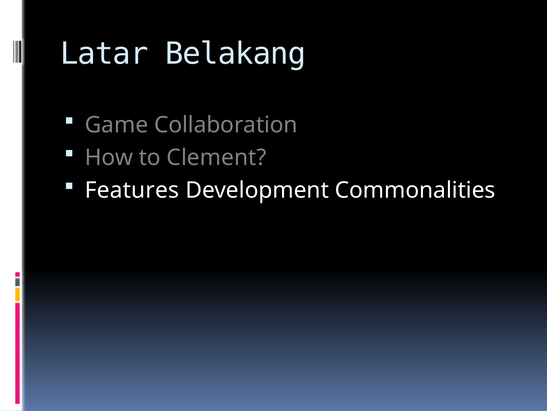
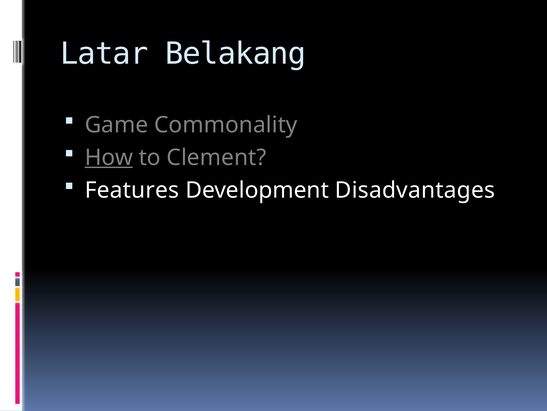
Collaboration: Collaboration -> Commonality (226, 125)
How underline: none -> present (109, 157)
Commonalities: Commonalities -> Disadvantages (415, 190)
